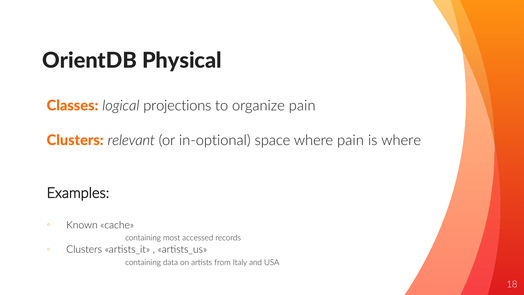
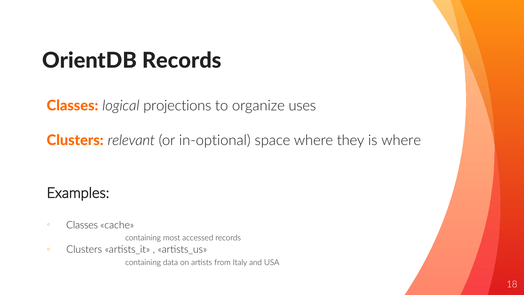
OrientDB Physical: Physical -> Records (182, 61)
organize pain: pain -> uses (302, 105)
where pain: pain -> they (351, 140)
Known: Known -> Classes (82, 225)
